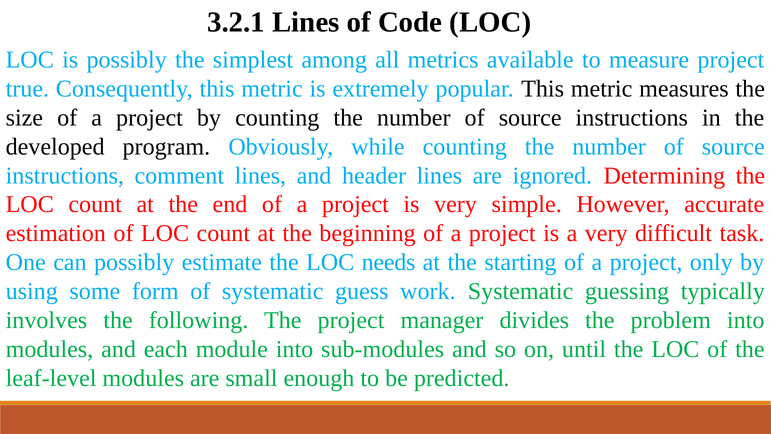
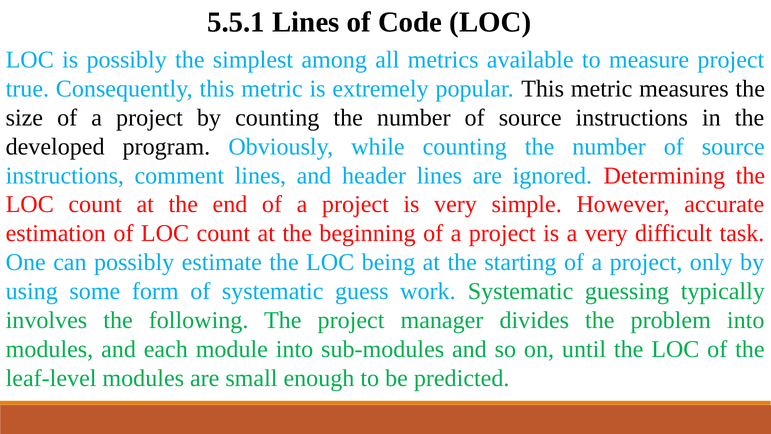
3.2.1: 3.2.1 -> 5.5.1 (236, 22)
needs: needs -> being (388, 262)
